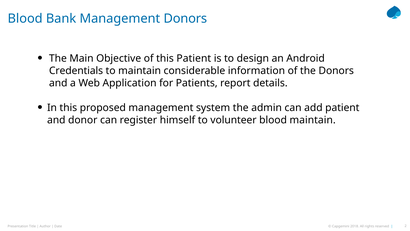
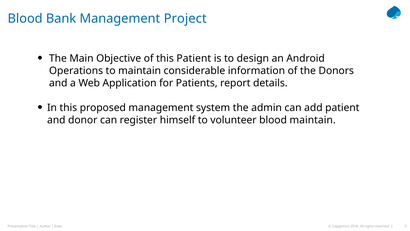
Management Donors: Donors -> Project (185, 18)
Credentials: Credentials -> Operations (76, 71)
